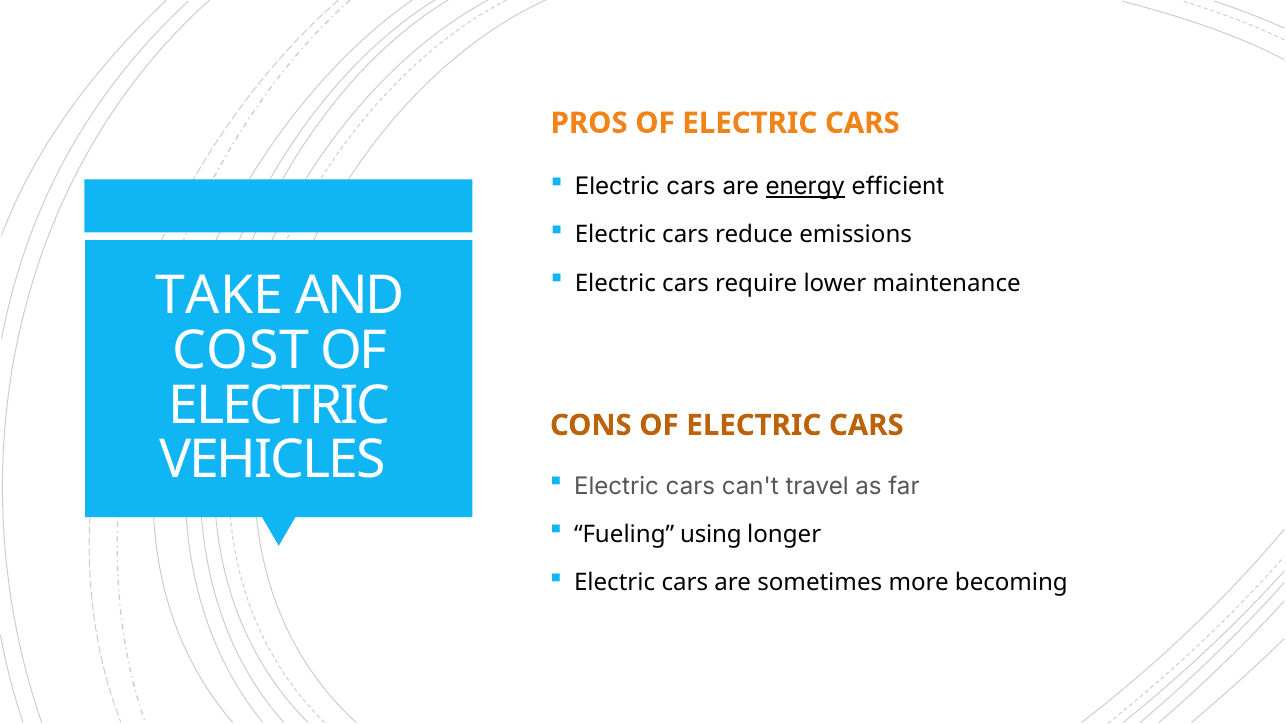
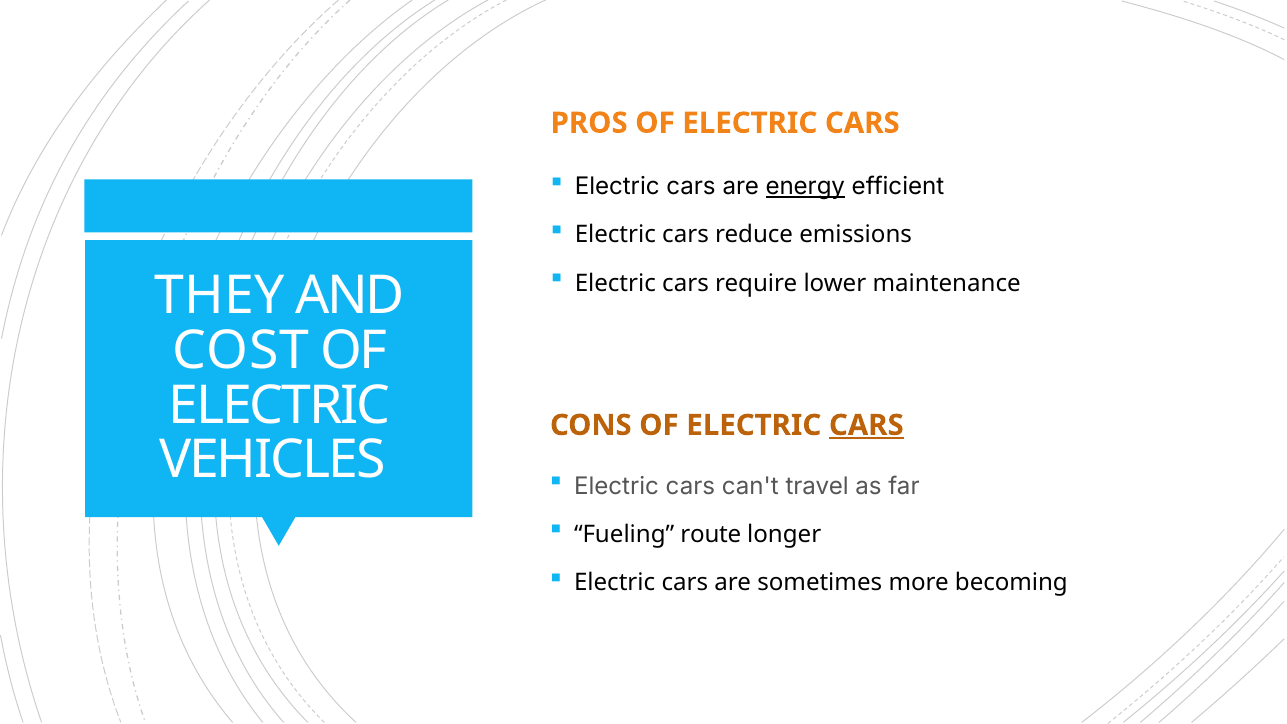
TAKE: TAKE -> THEY (219, 296)
CARS underline: none -> present (866, 425)
using: using -> route (711, 534)
